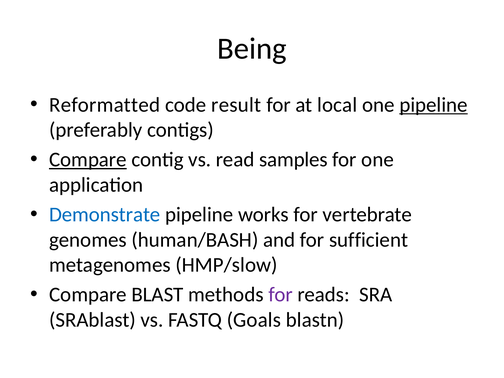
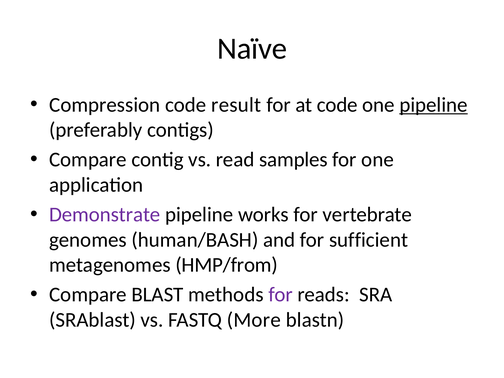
Being: Being -> Naïve (252, 49)
Reformatted: Reformatted -> Compression (105, 105)
at local: local -> code (337, 105)
Compare underline: present -> none (88, 160)
Demonstrate colour: blue -> purple (105, 215)
HMP/slow: HMP/slow -> HMP/from (227, 265)
Goals: Goals -> More (254, 320)
